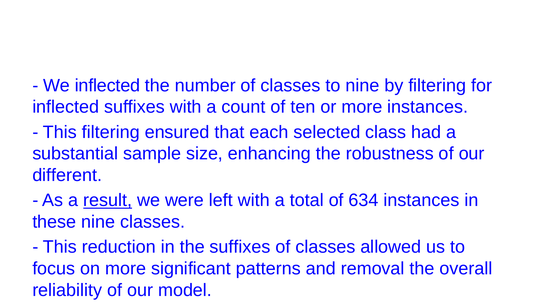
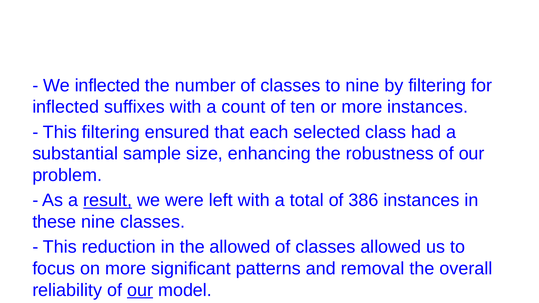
different: different -> problem (67, 175)
634: 634 -> 386 (364, 200)
the suffixes: suffixes -> allowed (240, 247)
our underline: none -> present (140, 290)
